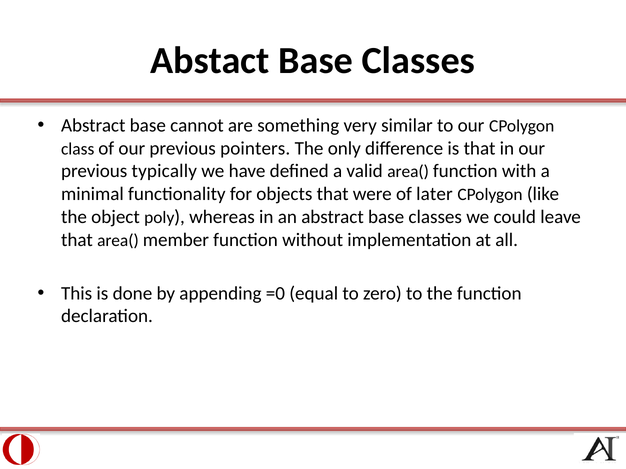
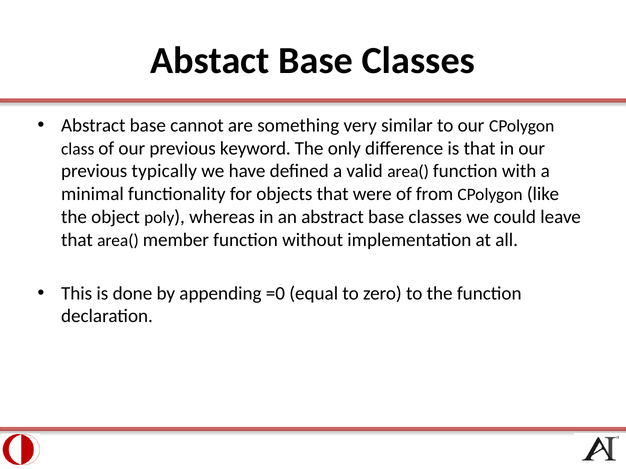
pointers: pointers -> keyword (255, 148)
later: later -> from (435, 194)
